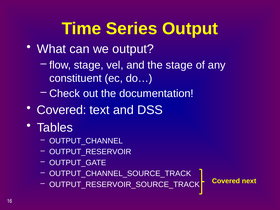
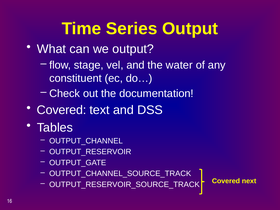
the stage: stage -> water (179, 65)
